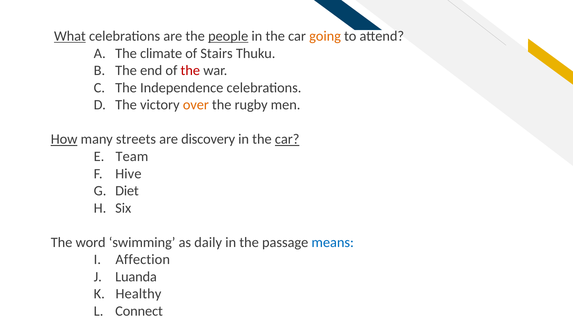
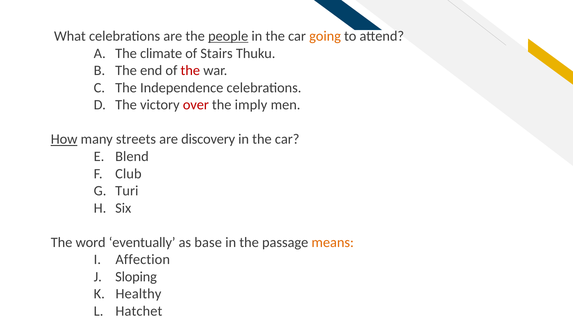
What underline: present -> none (70, 36)
over colour: orange -> red (196, 105)
rugby: rugby -> imply (251, 105)
car underline: present -> none (287, 139)
Team: Team -> Blend (132, 157)
Hive: Hive -> Club (128, 174)
Diet: Diet -> Turi (127, 191)
swimming: swimming -> eventually (142, 243)
daily: daily -> base (208, 243)
means colour: blue -> orange (333, 243)
Luanda: Luanda -> Sloping (136, 277)
Connect: Connect -> Hatchet (139, 311)
